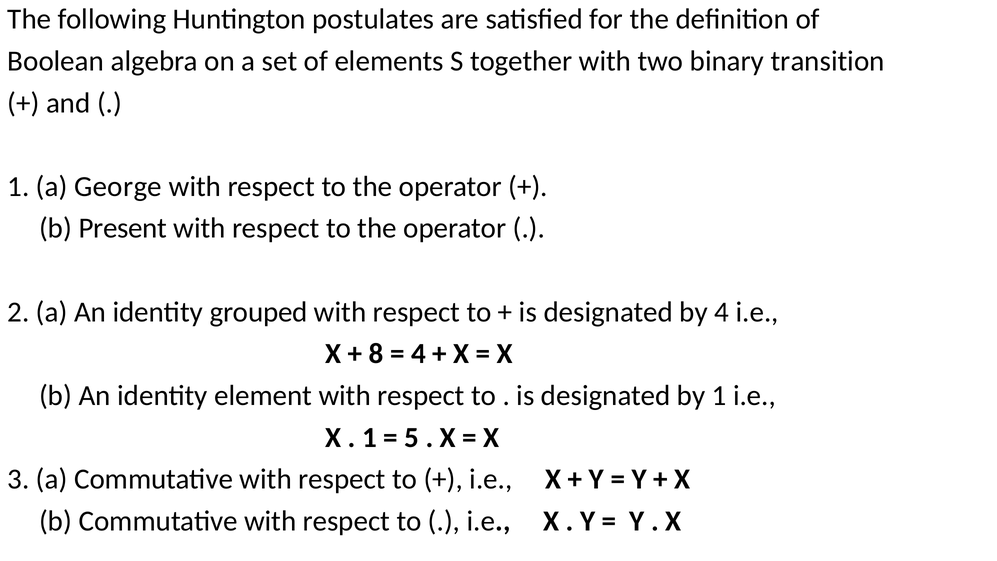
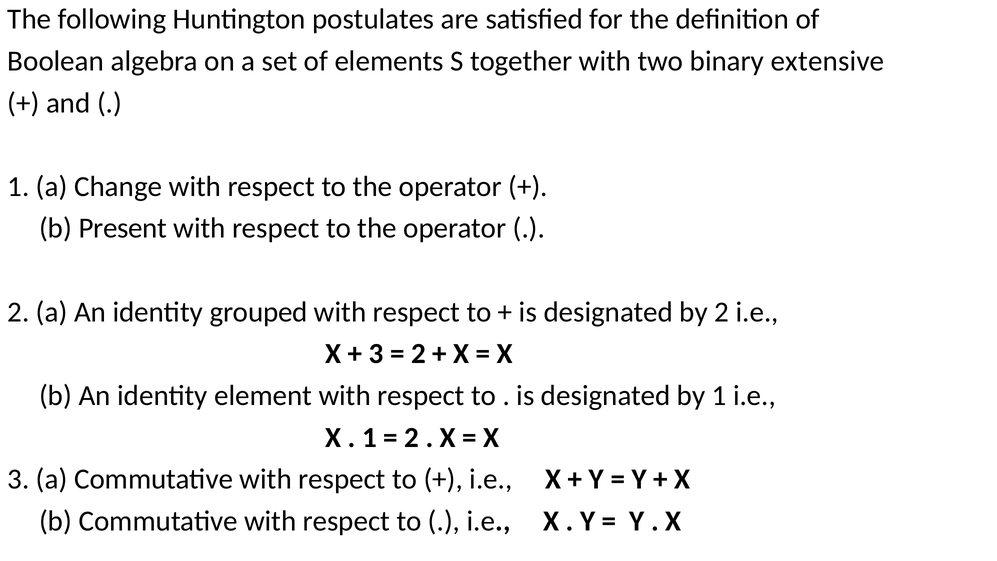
transition: transition -> extensive (828, 61)
George: George -> Change (118, 186)
by 4: 4 -> 2 (722, 312)
8: 8 -> 3 (376, 354)
4: 4 -> 2 (418, 354)
5: 5 -> 2 (412, 437)
